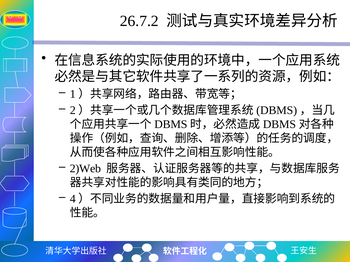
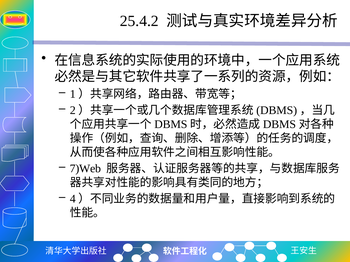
26.7.2: 26.7.2 -> 25.4.2 (139, 21)
2)Web: 2)Web -> 7)Web (85, 169)
